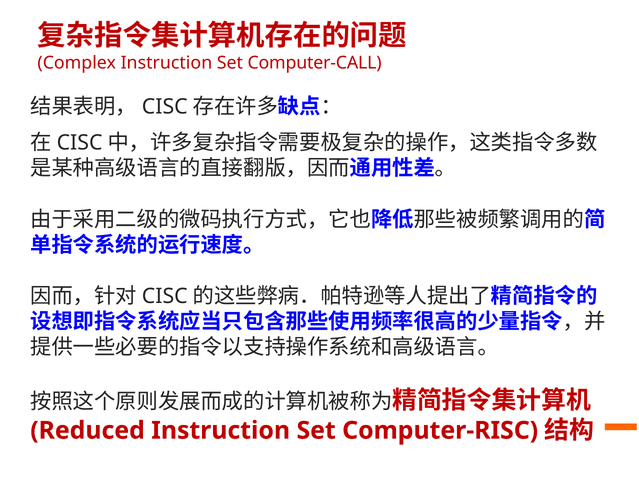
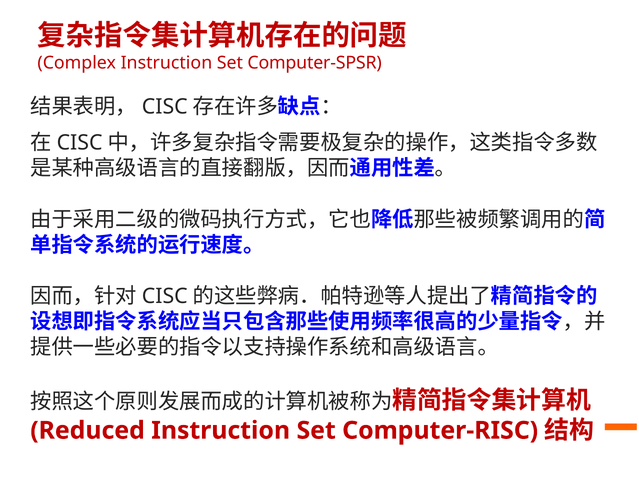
Computer-CALL: Computer-CALL -> Computer-SPSR (315, 63)
